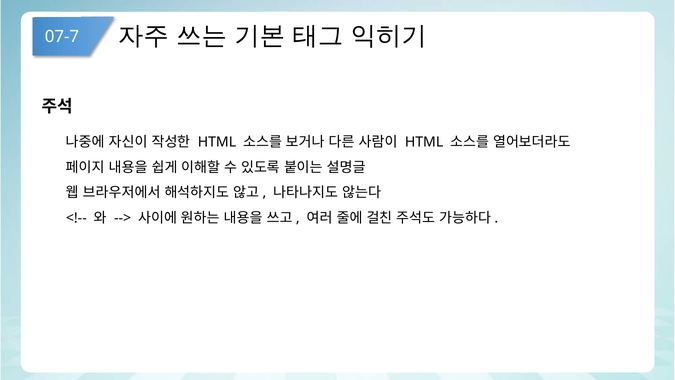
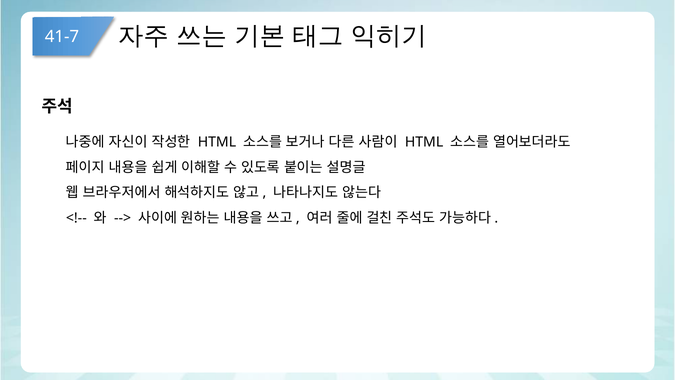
07-7: 07-7 -> 41-7 (62, 37)
